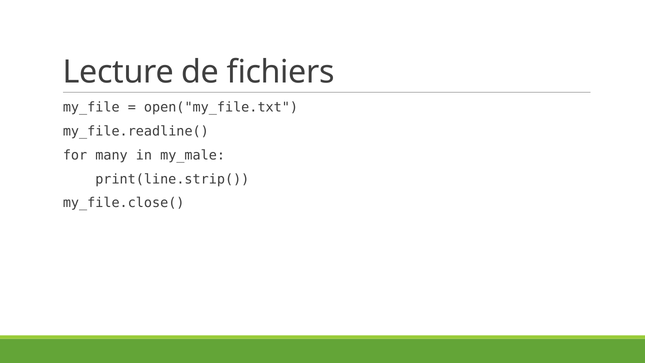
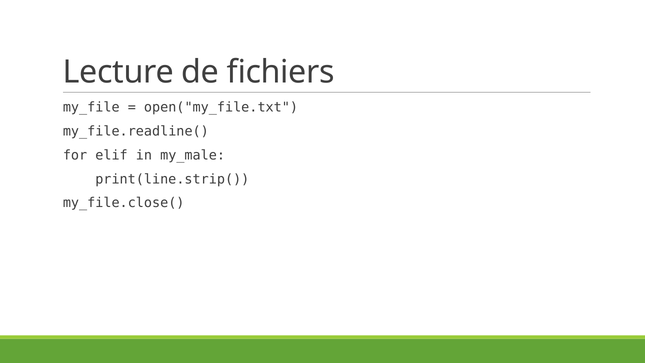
many: many -> elif (112, 155)
